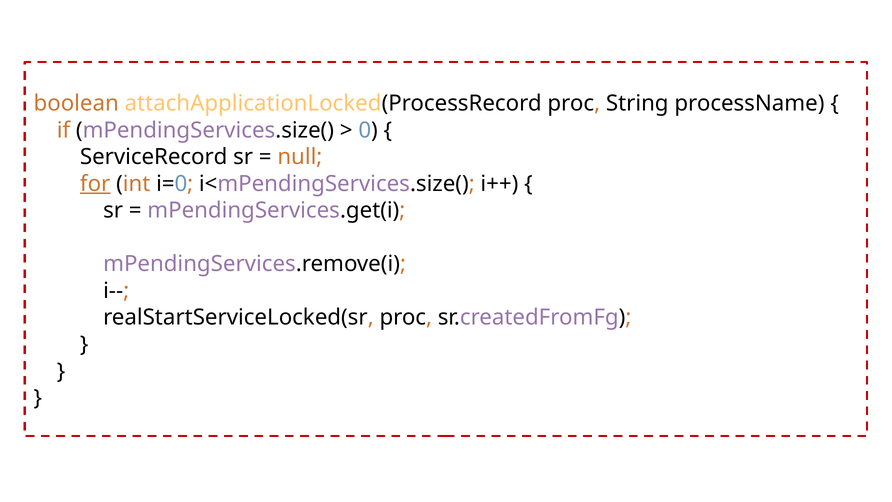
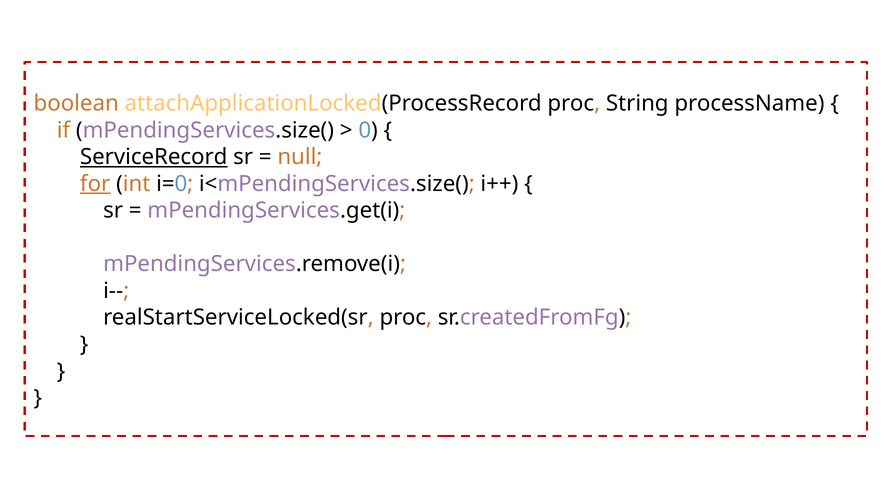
ServiceRecord underline: none -> present (154, 157)
